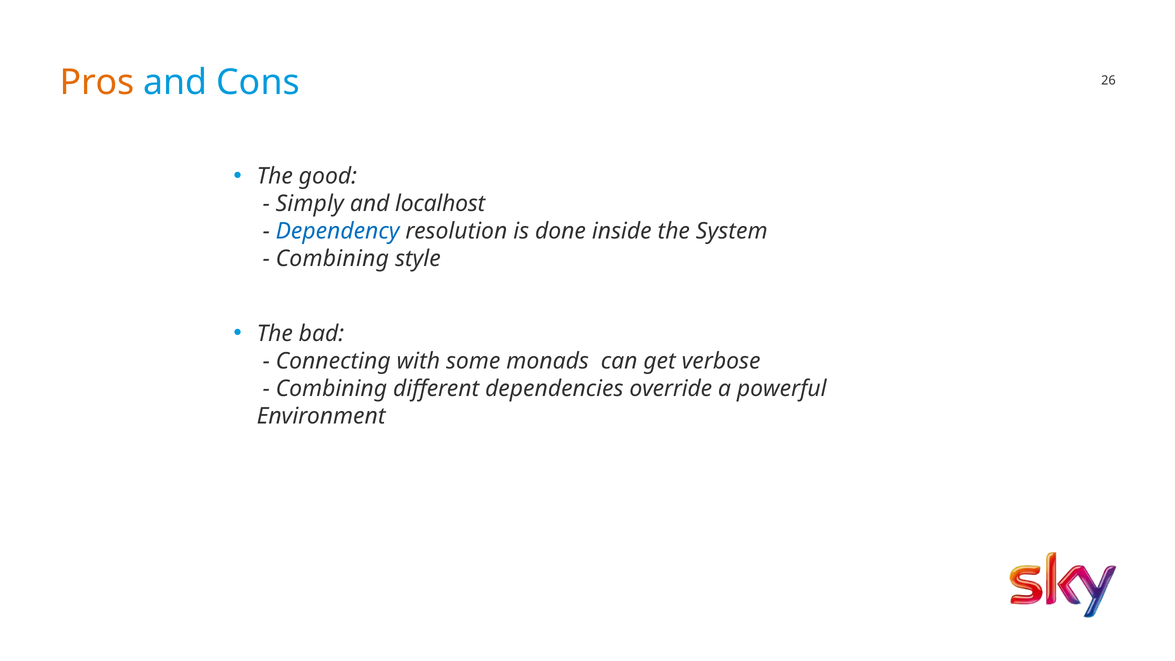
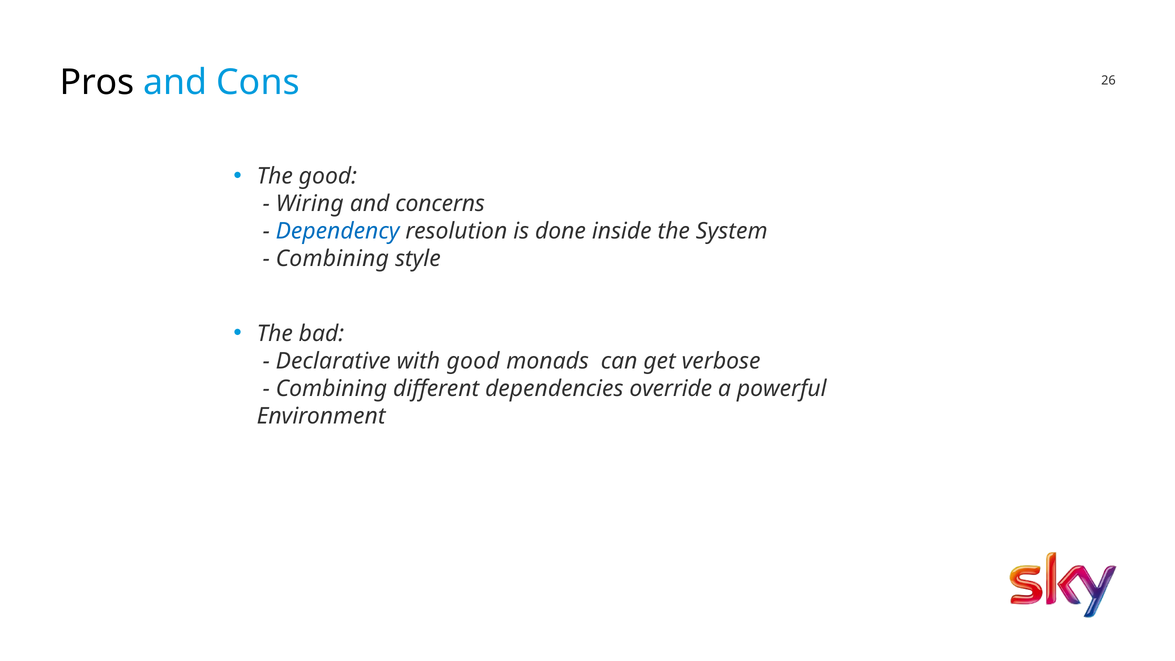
Pros colour: orange -> black (97, 83)
Simply: Simply -> Wiring (310, 204)
localhost: localhost -> concerns (440, 204)
Connecting: Connecting -> Declarative (333, 361)
with some: some -> good (473, 361)
